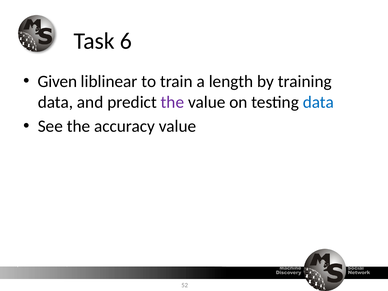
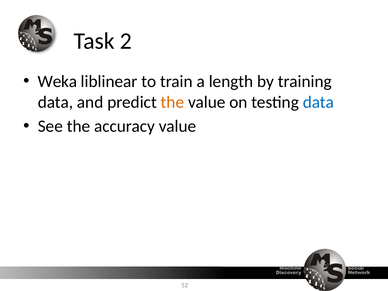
6: 6 -> 2 (126, 41)
Given: Given -> Weka (57, 81)
the colour: purple -> orange (172, 102)
